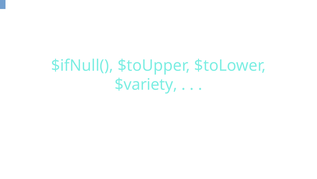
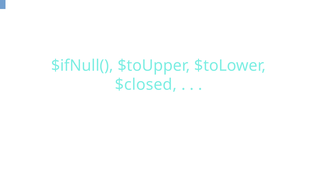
$variety: $variety -> $closed (146, 84)
